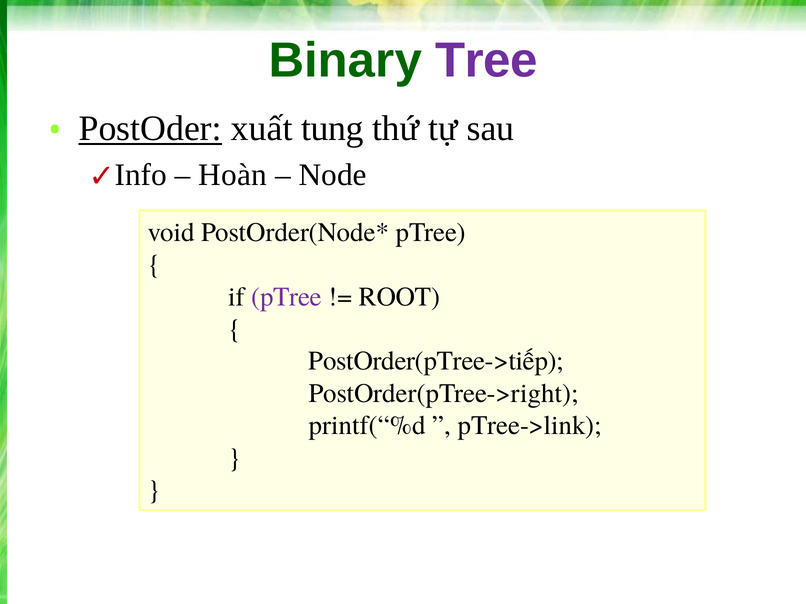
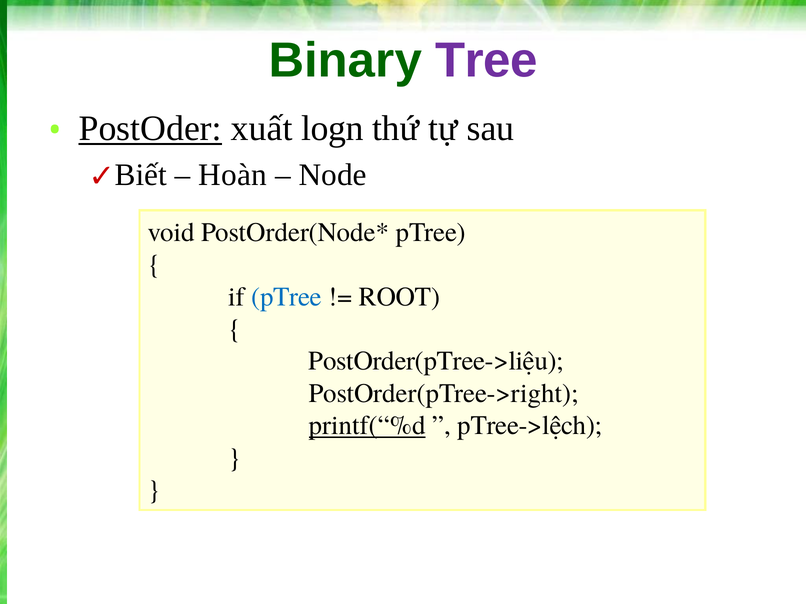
tung: tung -> logn (332, 129)
Info: Info -> Biết (141, 175)
pTree colour: purple -> blue (287, 297)
PostOrder(pTree->tiếp: PostOrder(pTree->tiếp -> PostOrder(pTree->liệu (436, 361)
printf(“%d underline: none -> present (367, 426)
pTree->link: pTree->link -> pTree->lệch (530, 426)
